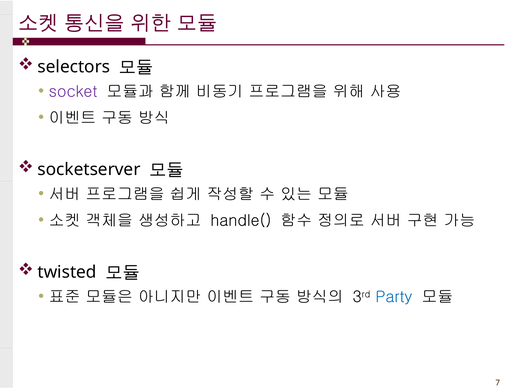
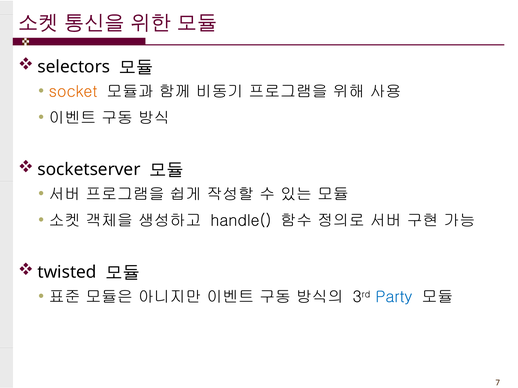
socket colour: purple -> orange (73, 92)
